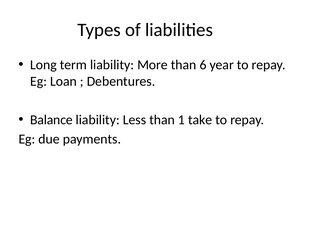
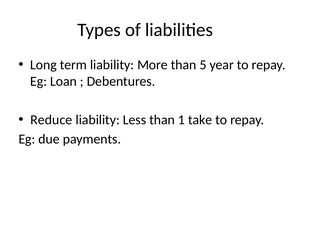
6: 6 -> 5 (203, 65)
Balance: Balance -> Reduce (51, 120)
